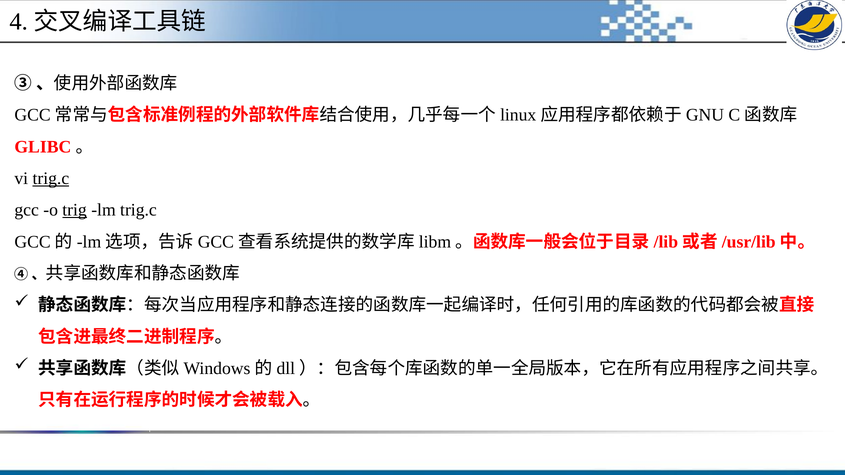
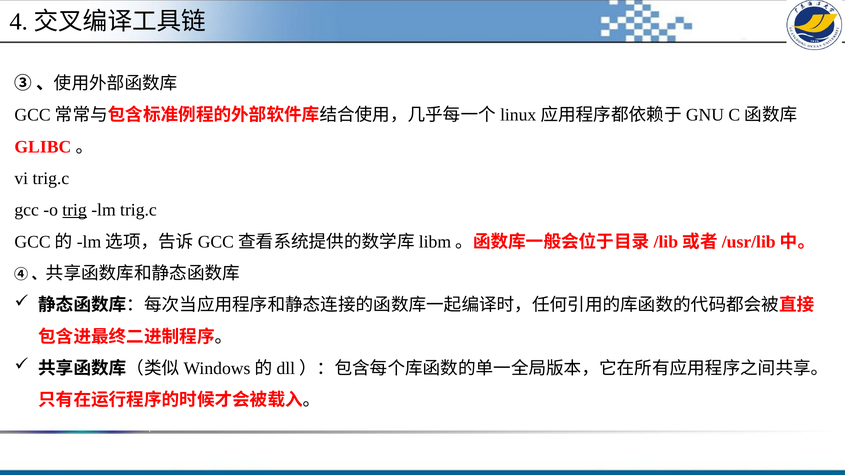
trig.c underline: present -> none (51, 178)
